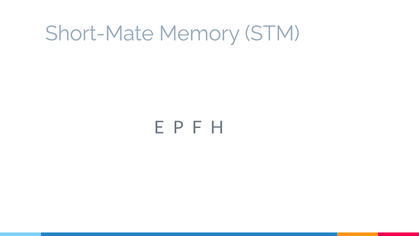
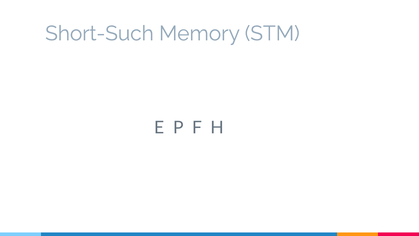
Short-Mate: Short-Mate -> Short-Such (99, 33)
